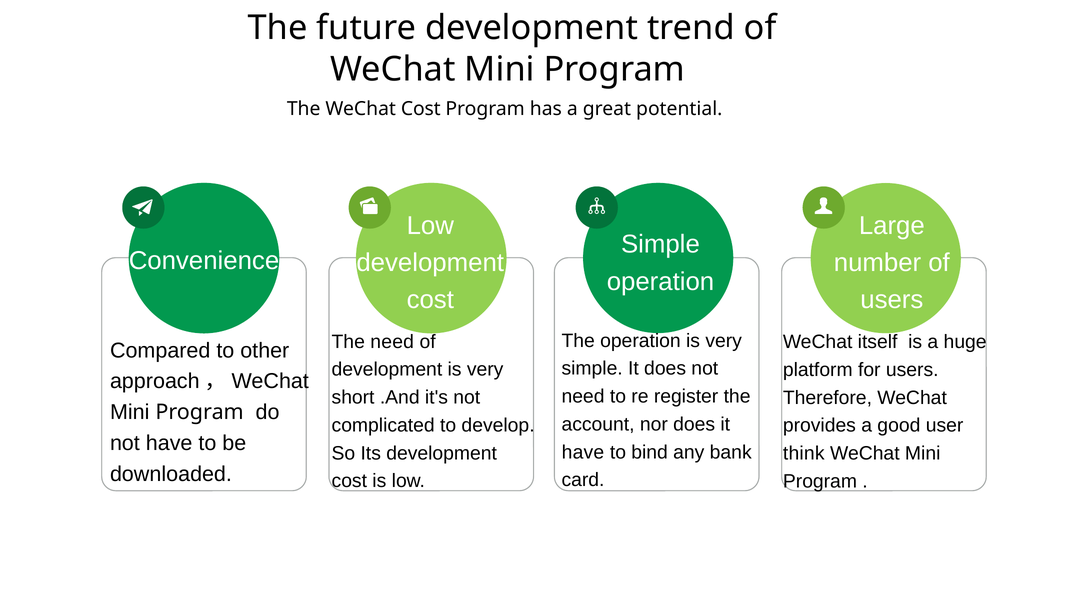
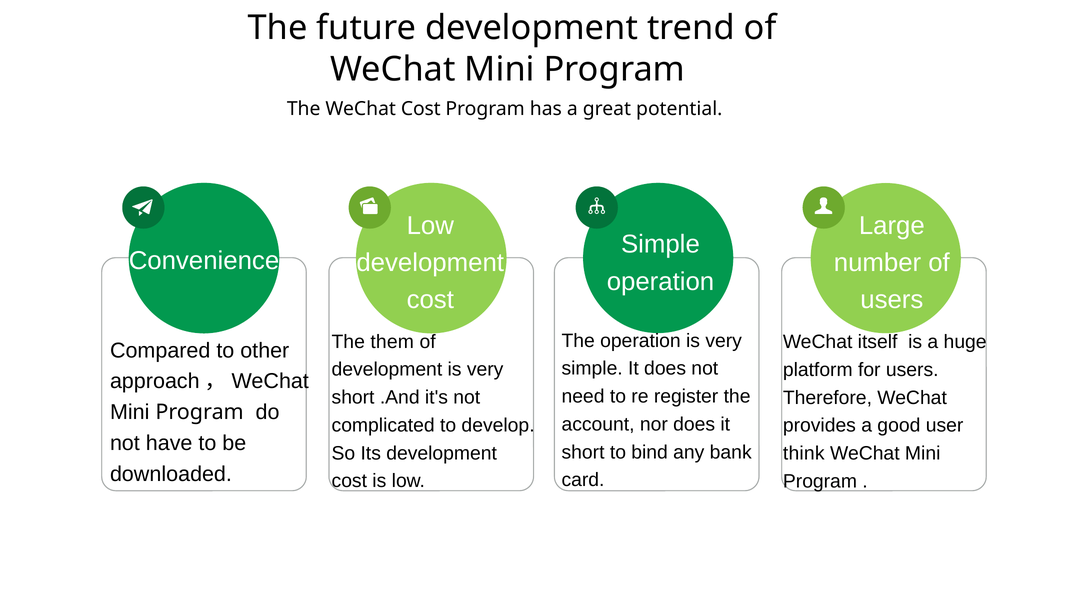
The need: need -> them (392, 342)
have: have -> short (583, 452)
